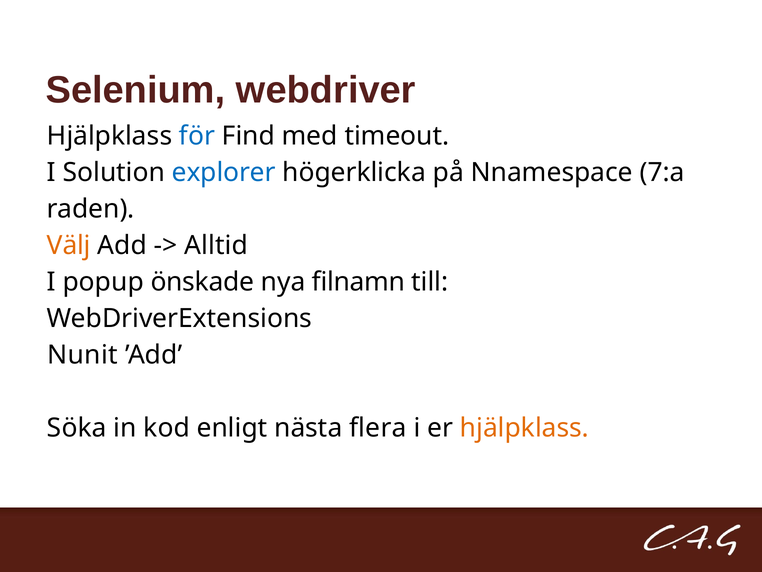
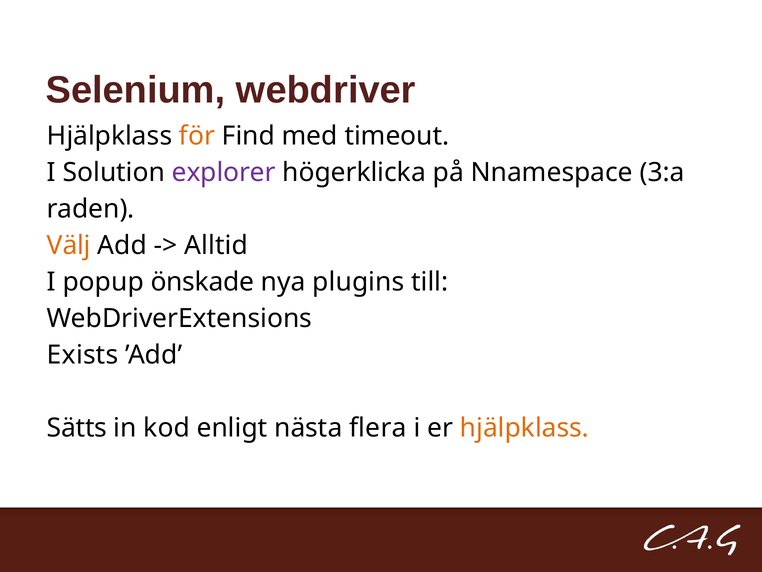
för colour: blue -> orange (197, 136)
explorer colour: blue -> purple (224, 172)
7:a: 7:a -> 3:a (662, 172)
filnamn: filnamn -> plugins (358, 282)
Nunit: Nunit -> Exists (83, 355)
Söka: Söka -> Sätts (77, 428)
